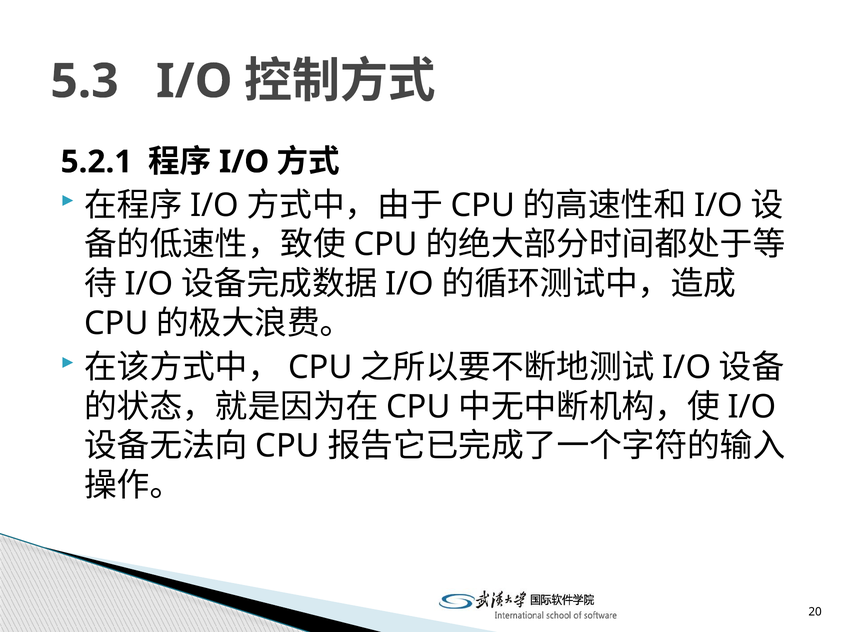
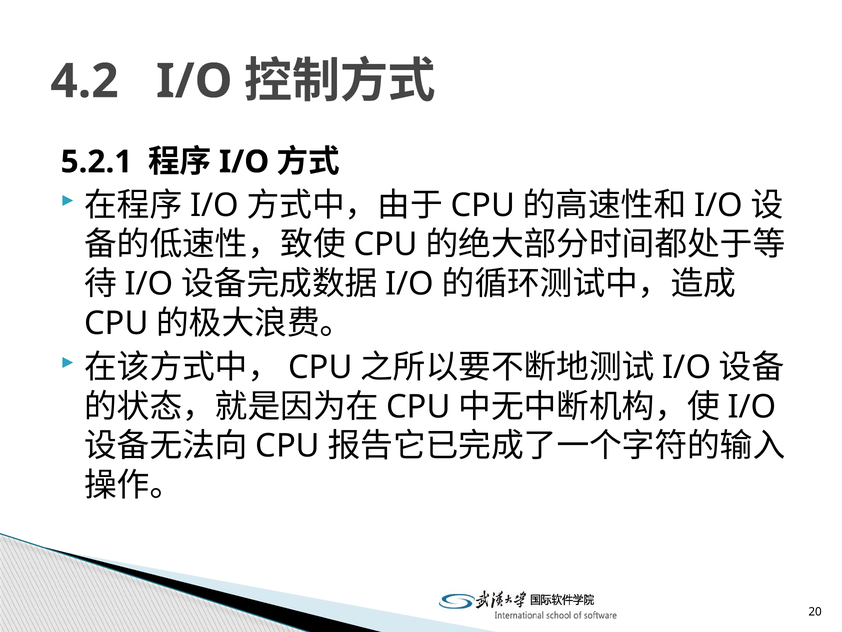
5.3: 5.3 -> 4.2 (85, 81)
